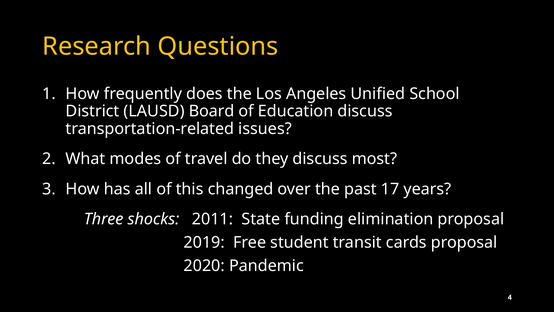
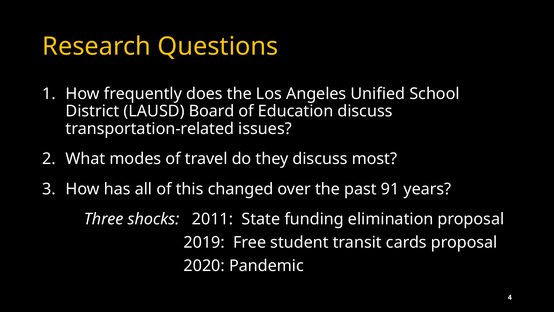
17: 17 -> 91 (390, 189)
